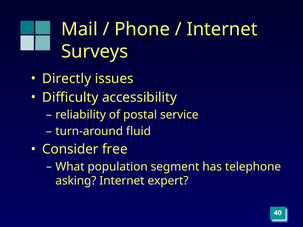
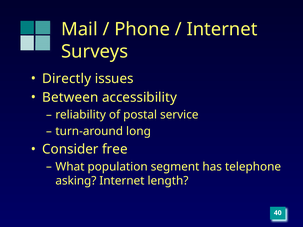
Difficulty: Difficulty -> Between (70, 98)
fluid: fluid -> long (138, 131)
expert: expert -> length (168, 181)
